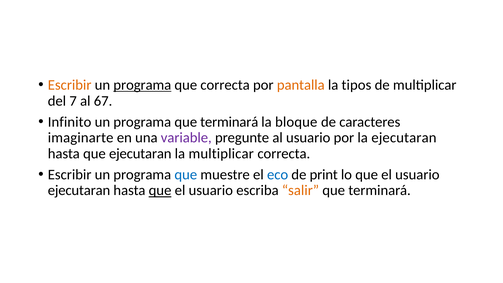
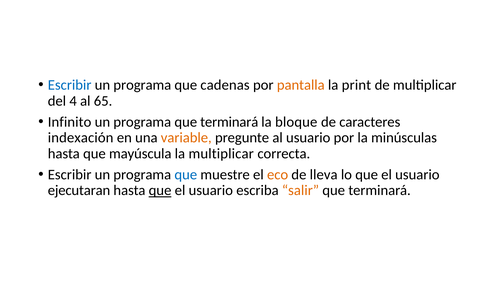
Escribir colour: orange -> blue (70, 85)
programa underline: present -> none (142, 85)
que correcta: correcta -> cadenas (225, 85)
tipos: tipos -> print (356, 85)
7: 7 -> 4 (73, 101)
67: 67 -> 65 (103, 101)
imaginarte: imaginarte -> indexación (81, 138)
variable colour: purple -> orange (186, 138)
la ejecutaran: ejecutaran -> minúsculas (404, 138)
que ejecutaran: ejecutaran -> mayúscula (140, 154)
eco colour: blue -> orange (278, 175)
print: print -> lleva (324, 175)
